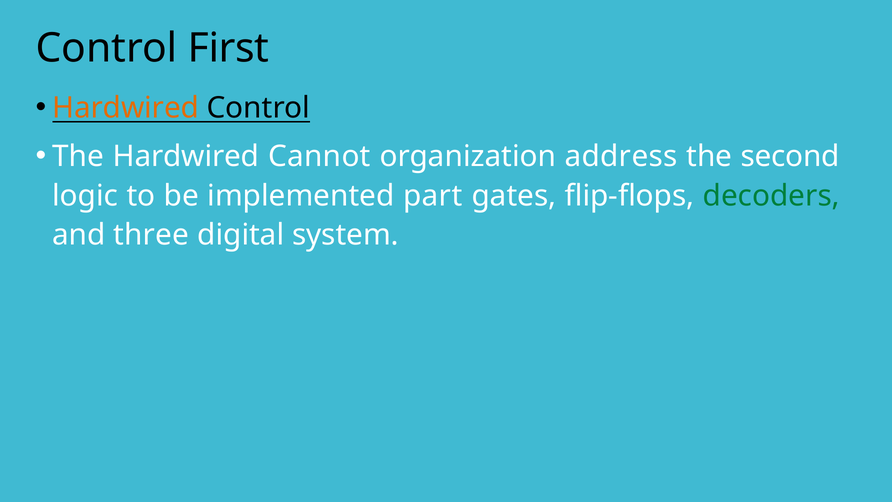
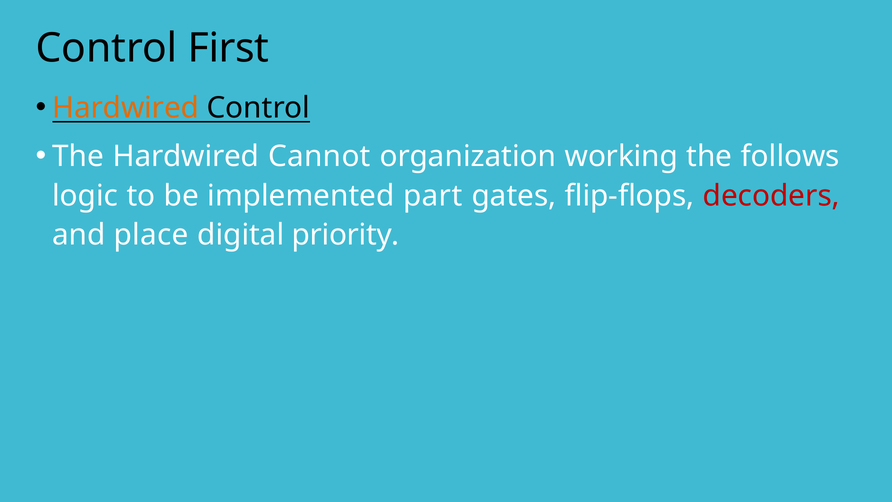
address: address -> working (621, 157)
second: second -> follows (790, 157)
decoders colour: green -> red (771, 196)
three: three -> place (151, 235)
system: system -> priority (346, 235)
